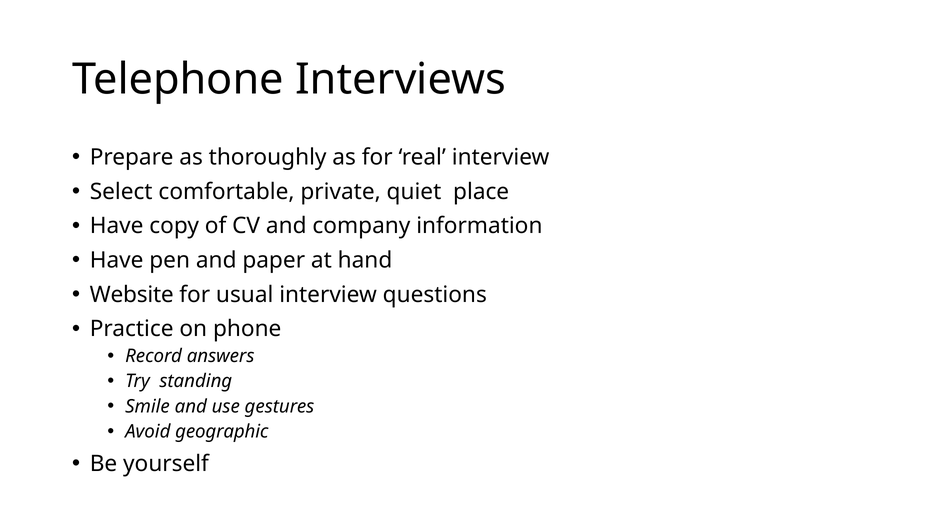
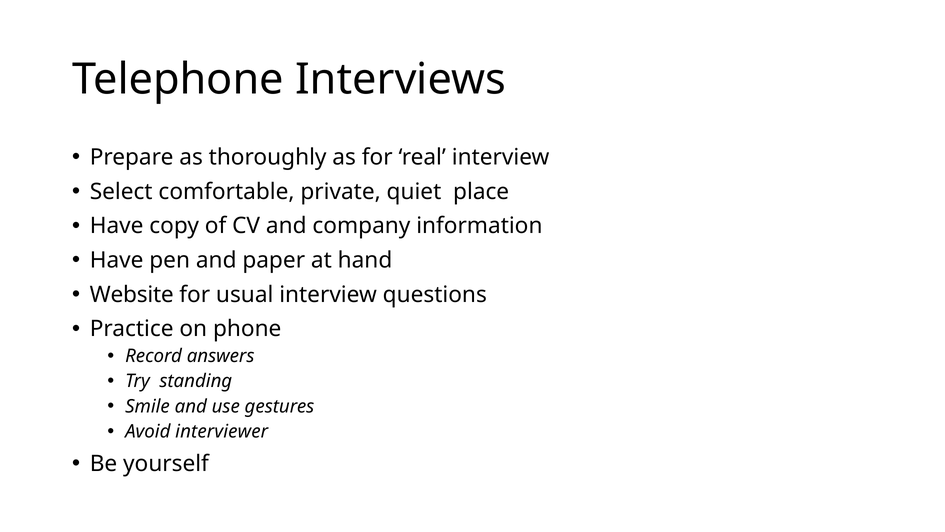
geographic: geographic -> interviewer (222, 431)
